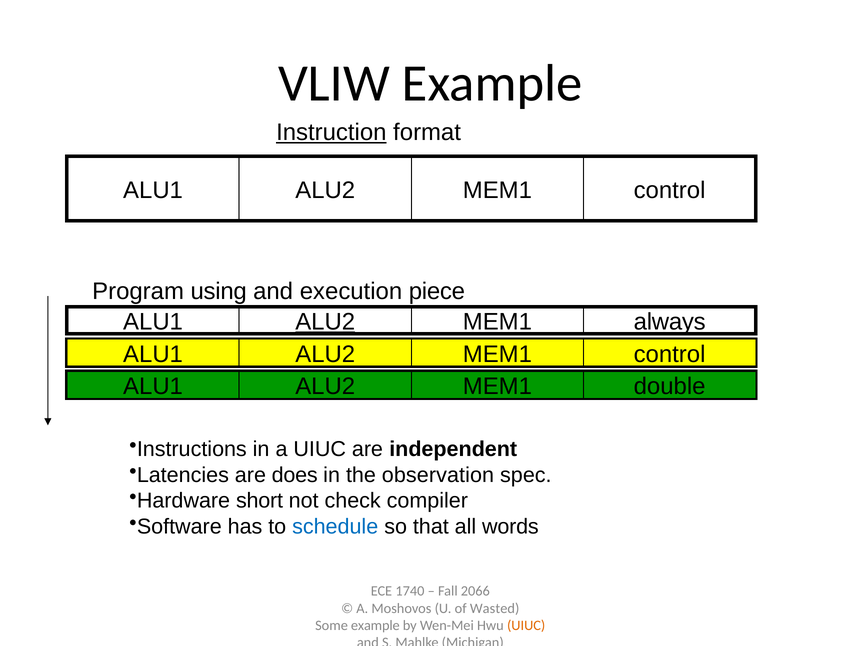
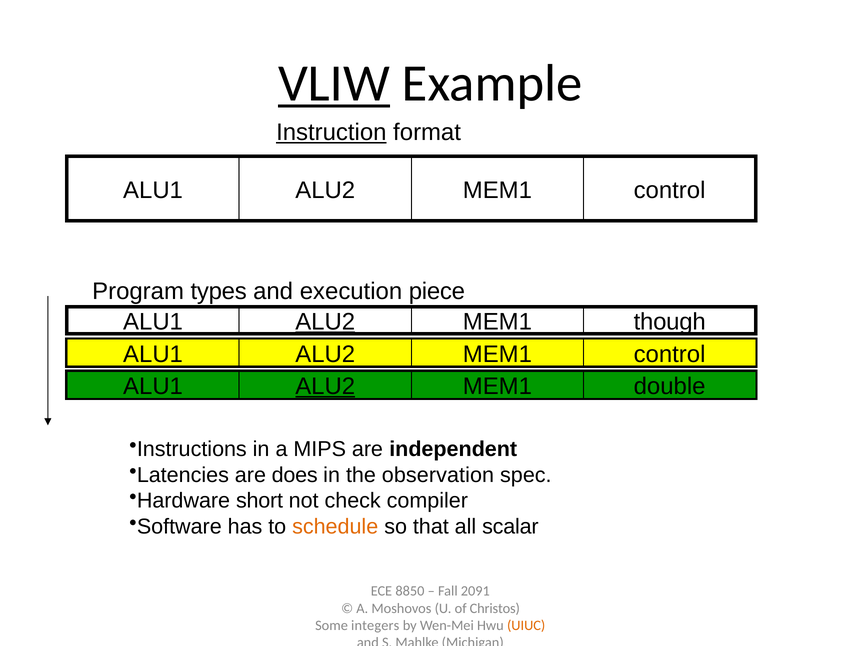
VLIW underline: none -> present (334, 83)
using: using -> types (219, 291)
always: always -> though (670, 322)
ALU2 underline: none -> present (325, 386)
a UIUC: UIUC -> MIPS (320, 449)
schedule colour: blue -> orange (335, 526)
words: words -> scalar (510, 526)
1740: 1740 -> 8850 (410, 591)
2066: 2066 -> 2091 (475, 591)
Wasted: Wasted -> Christos (495, 608)
Some example: example -> integers (375, 625)
